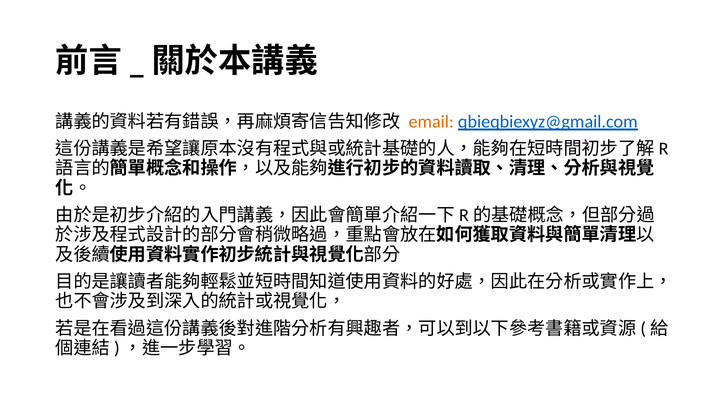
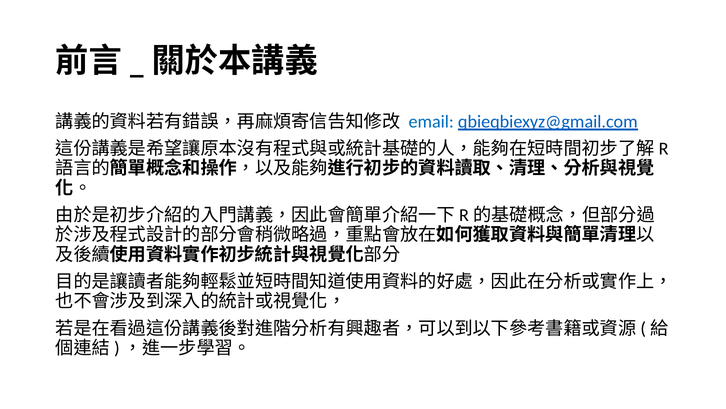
email colour: orange -> blue (431, 121)
